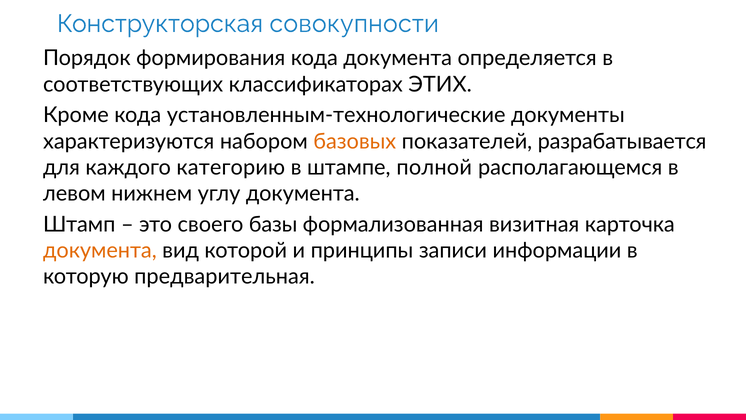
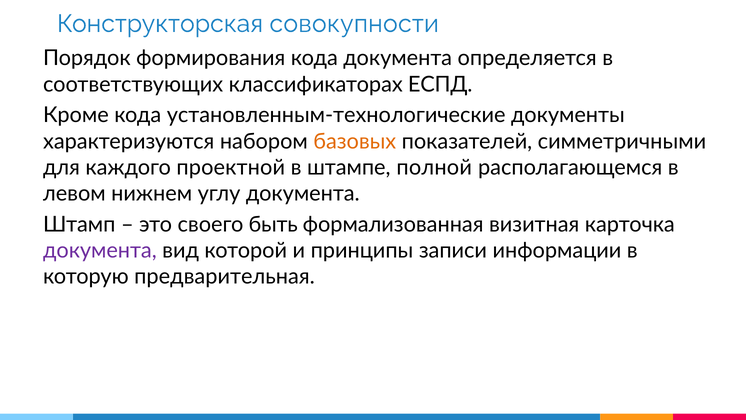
ЭТИХ: ЭТИХ -> ЕСПД (440, 84)
разрабатывается: разрабатывается -> симметричными (622, 141)
категорию: категорию -> проектной (231, 167)
базы: базы -> быть (273, 224)
документа colour: orange -> purple (100, 250)
